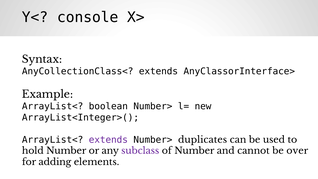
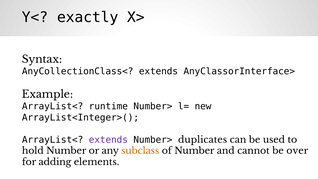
console: console -> exactly (88, 17)
boolean: boolean -> runtime (108, 106)
subclass colour: purple -> orange (140, 151)
